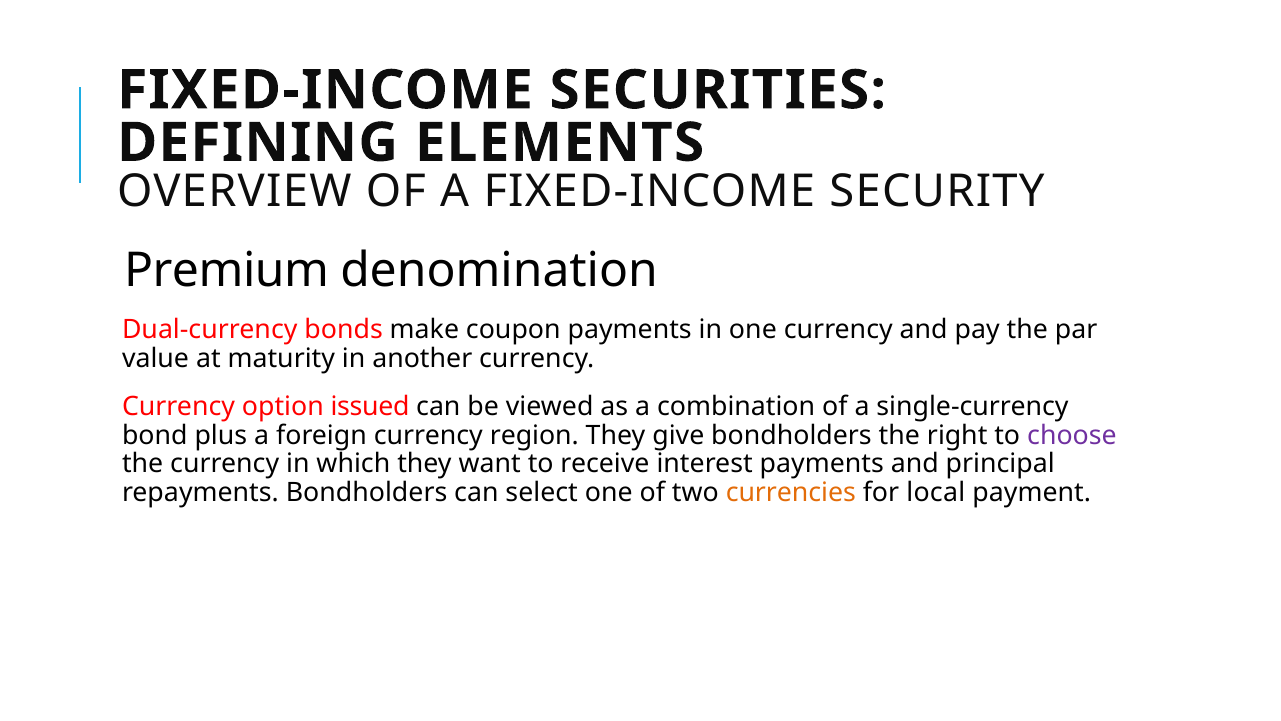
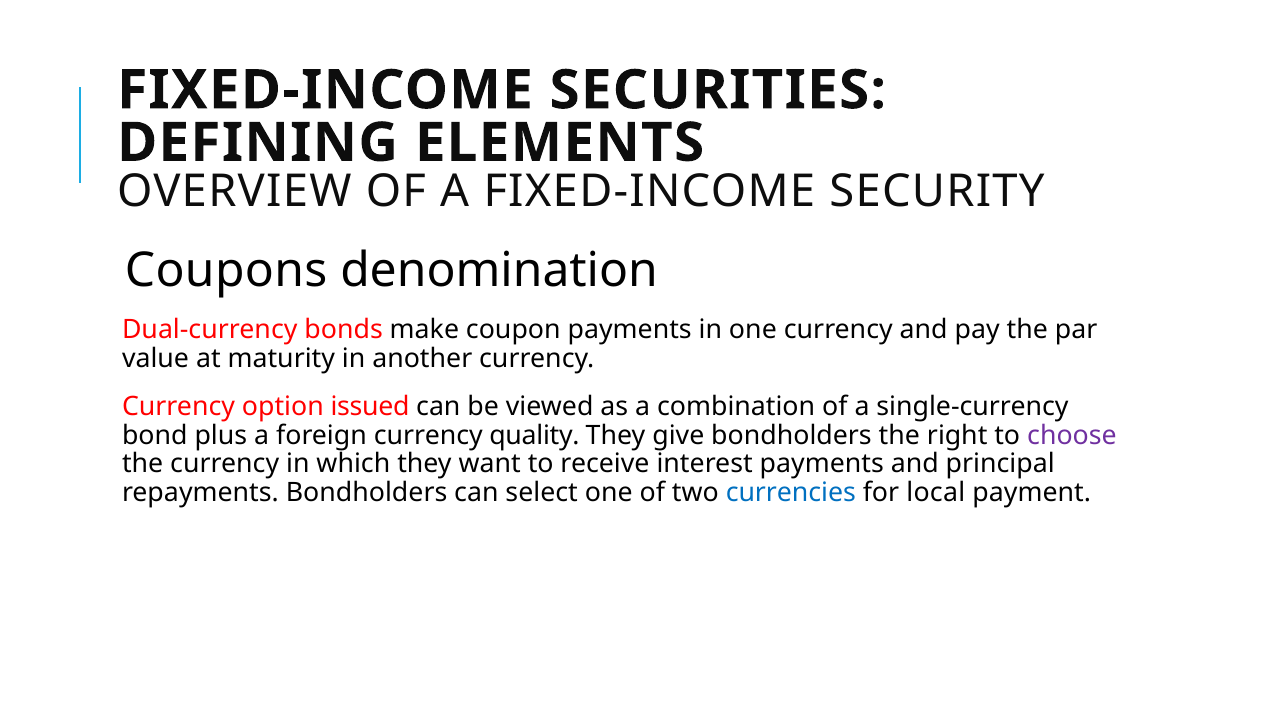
Premium: Premium -> Coupons (226, 271)
region: region -> quality (534, 435)
currencies colour: orange -> blue (791, 493)
